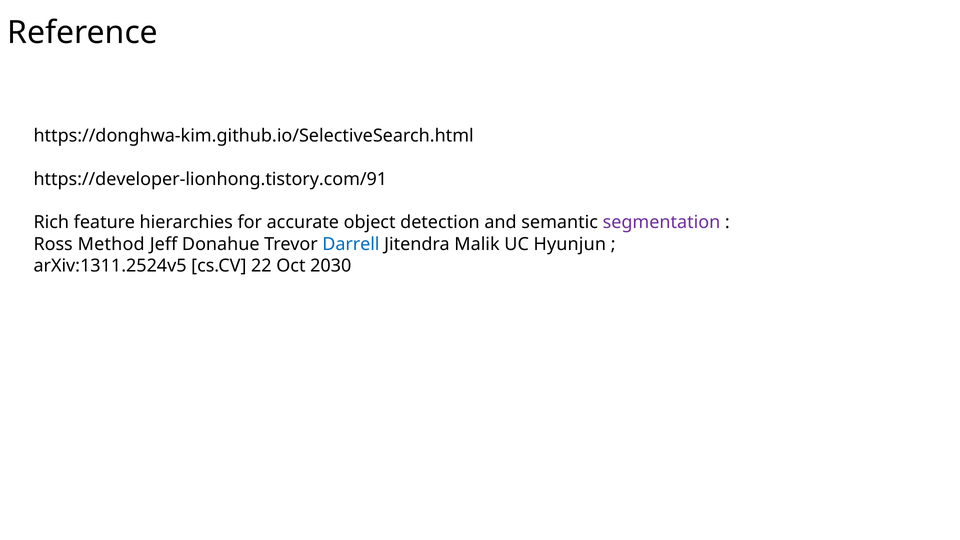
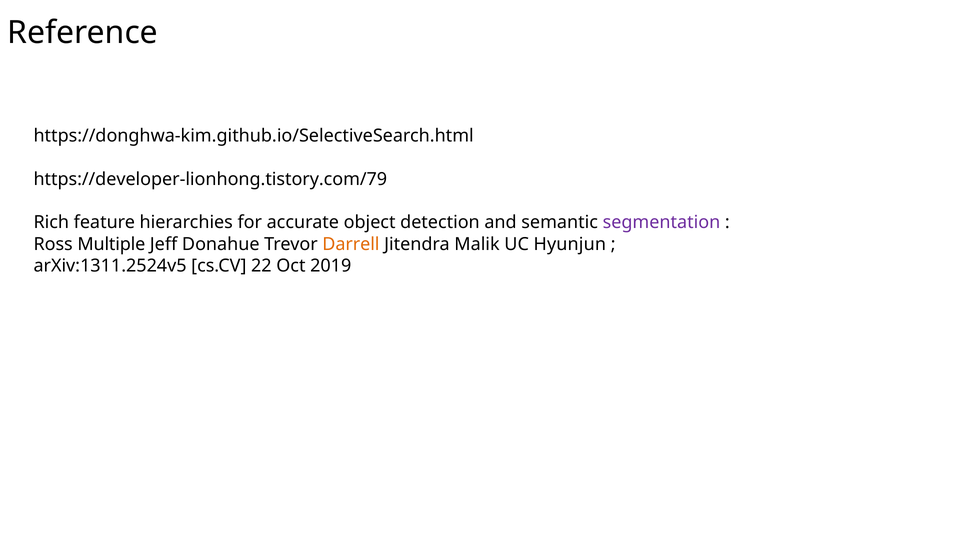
https://developer-lionhong.tistory.com/91: https://developer-lionhong.tistory.com/91 -> https://developer-lionhong.tistory.com/79 (210, 179)
Method: Method -> Multiple (111, 244)
Darrell colour: blue -> orange (351, 244)
2030: 2030 -> 2019 (331, 266)
